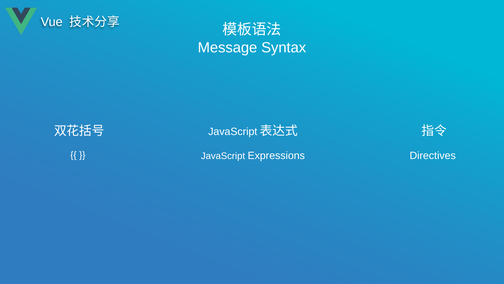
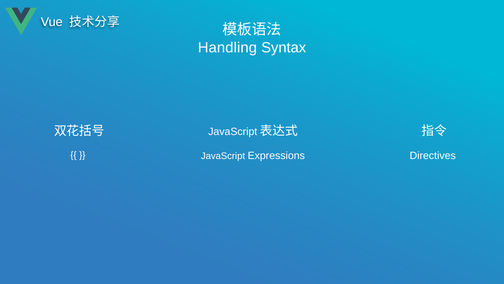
Message: Message -> Handling (227, 47)
